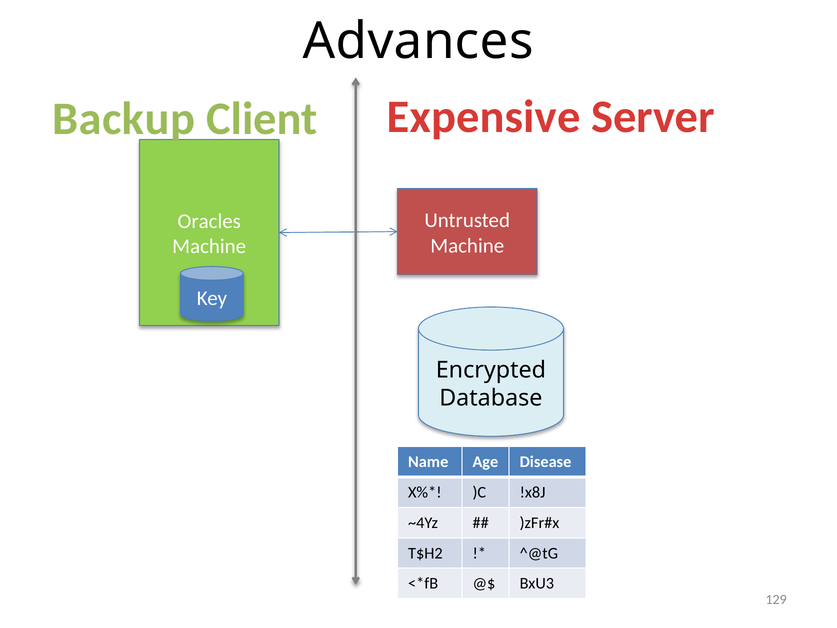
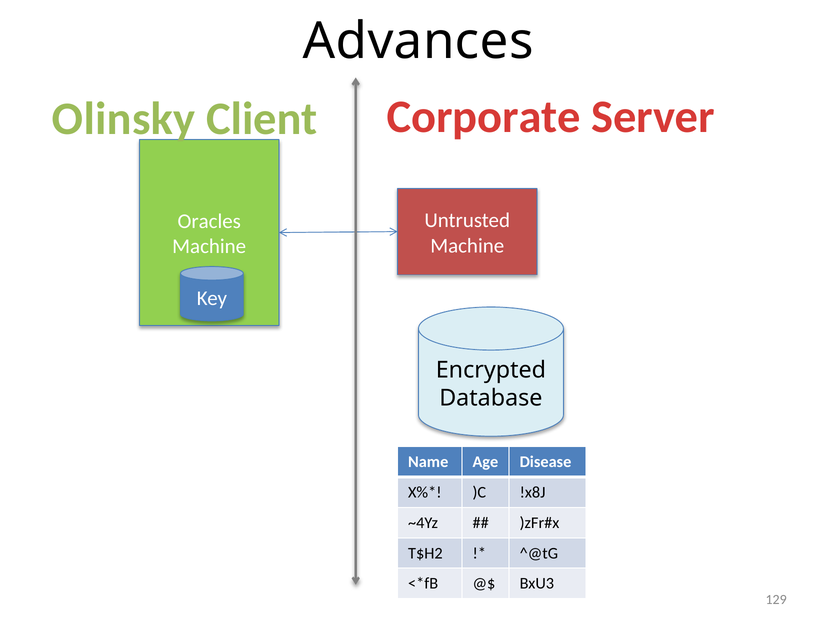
Backup: Backup -> Olinsky (124, 119)
Expensive: Expensive -> Corporate (484, 117)
